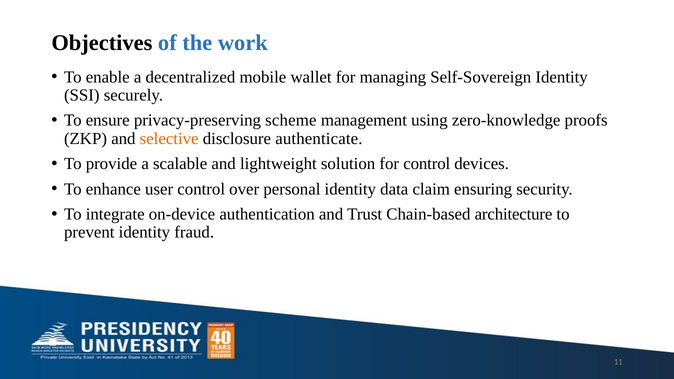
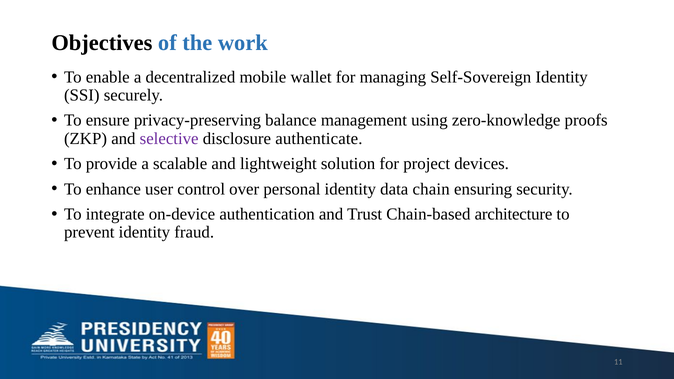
scheme: scheme -> balance (291, 120)
selective colour: orange -> purple (169, 139)
for control: control -> project (427, 164)
claim: claim -> chain (431, 189)
